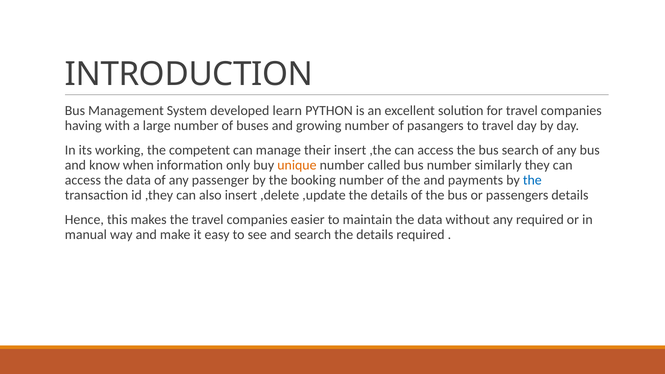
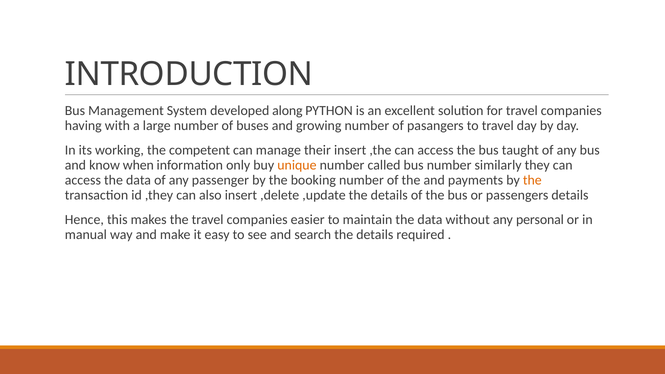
learn: learn -> along (287, 111)
bus search: search -> taught (520, 150)
the colour: blue -> orange (532, 180)
any required: required -> personal (540, 220)
